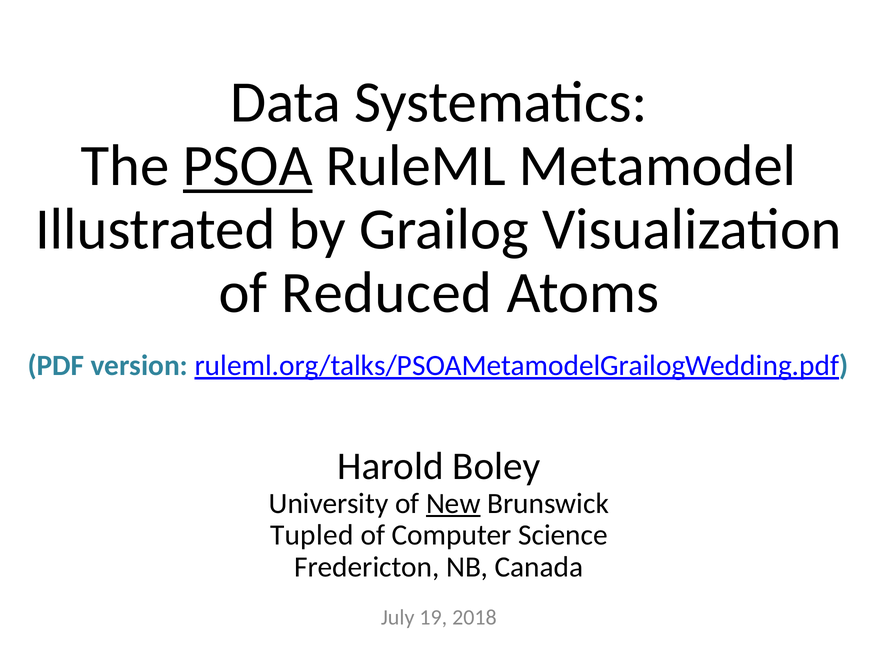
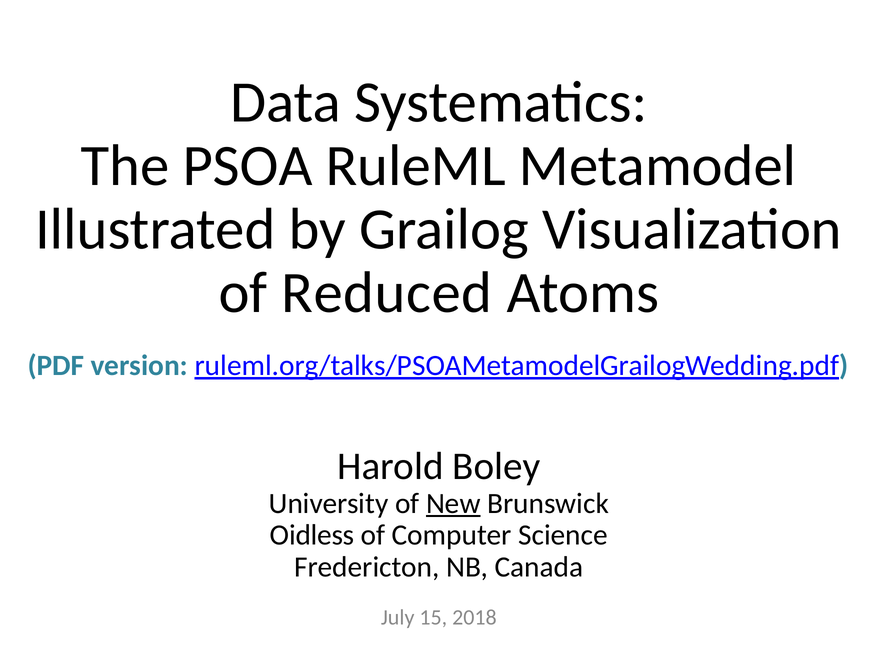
PSOA underline: present -> none (248, 166)
Tupled: Tupled -> Oidless (312, 535)
19: 19 -> 15 (433, 617)
